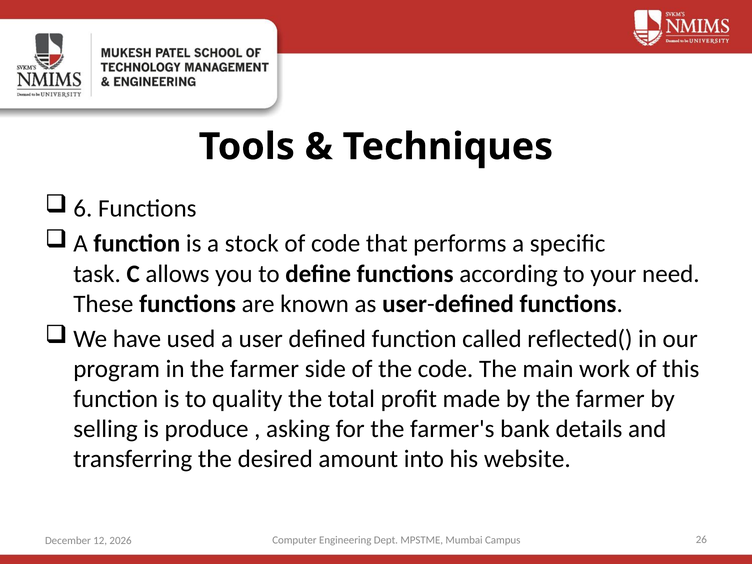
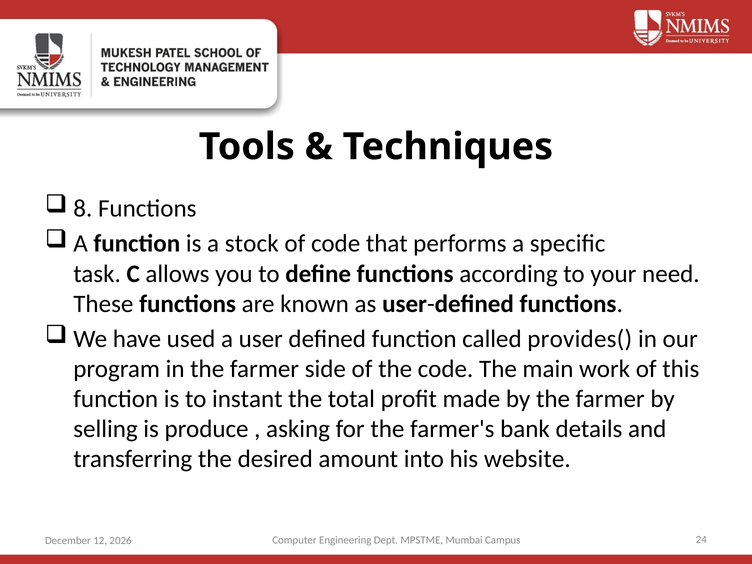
6: 6 -> 8 (83, 209)
reflected(: reflected( -> provides( (580, 339)
quality: quality -> instant (247, 399)
26: 26 -> 24 (701, 540)
